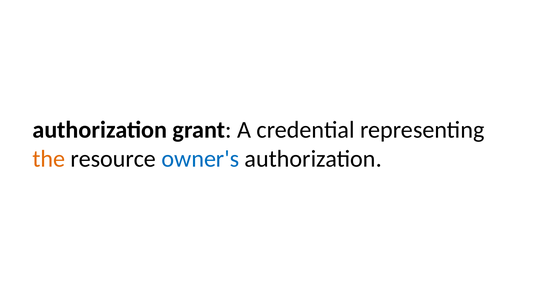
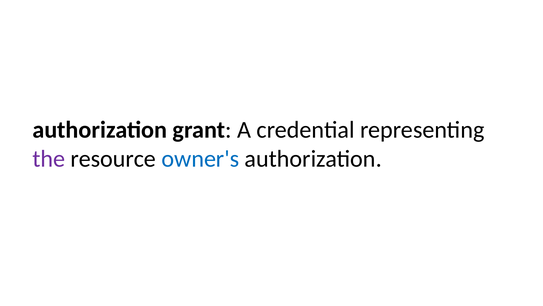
the colour: orange -> purple (49, 159)
